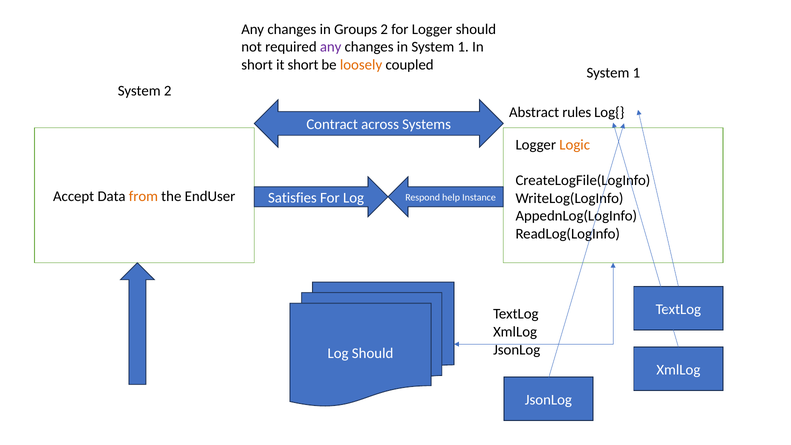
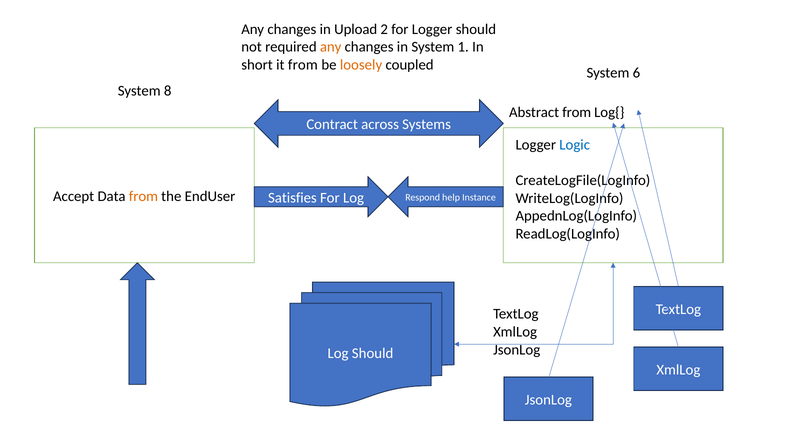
Groups: Groups -> Upload (356, 29)
any colour: purple -> orange (331, 47)
it short: short -> from (303, 65)
1: 1 -> 6 (636, 73)
System 2: 2 -> 8 (168, 91)
Abstract rules: rules -> from (577, 113)
Logic colour: orange -> blue (575, 145)
